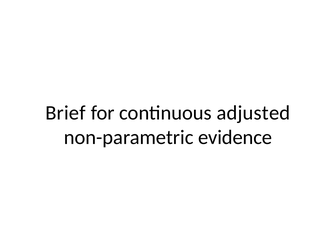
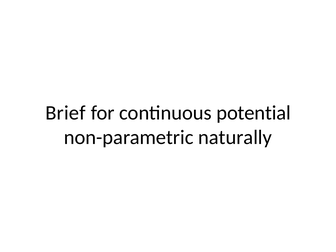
adjusted: adjusted -> potential (254, 113)
evidence: evidence -> naturally (235, 137)
